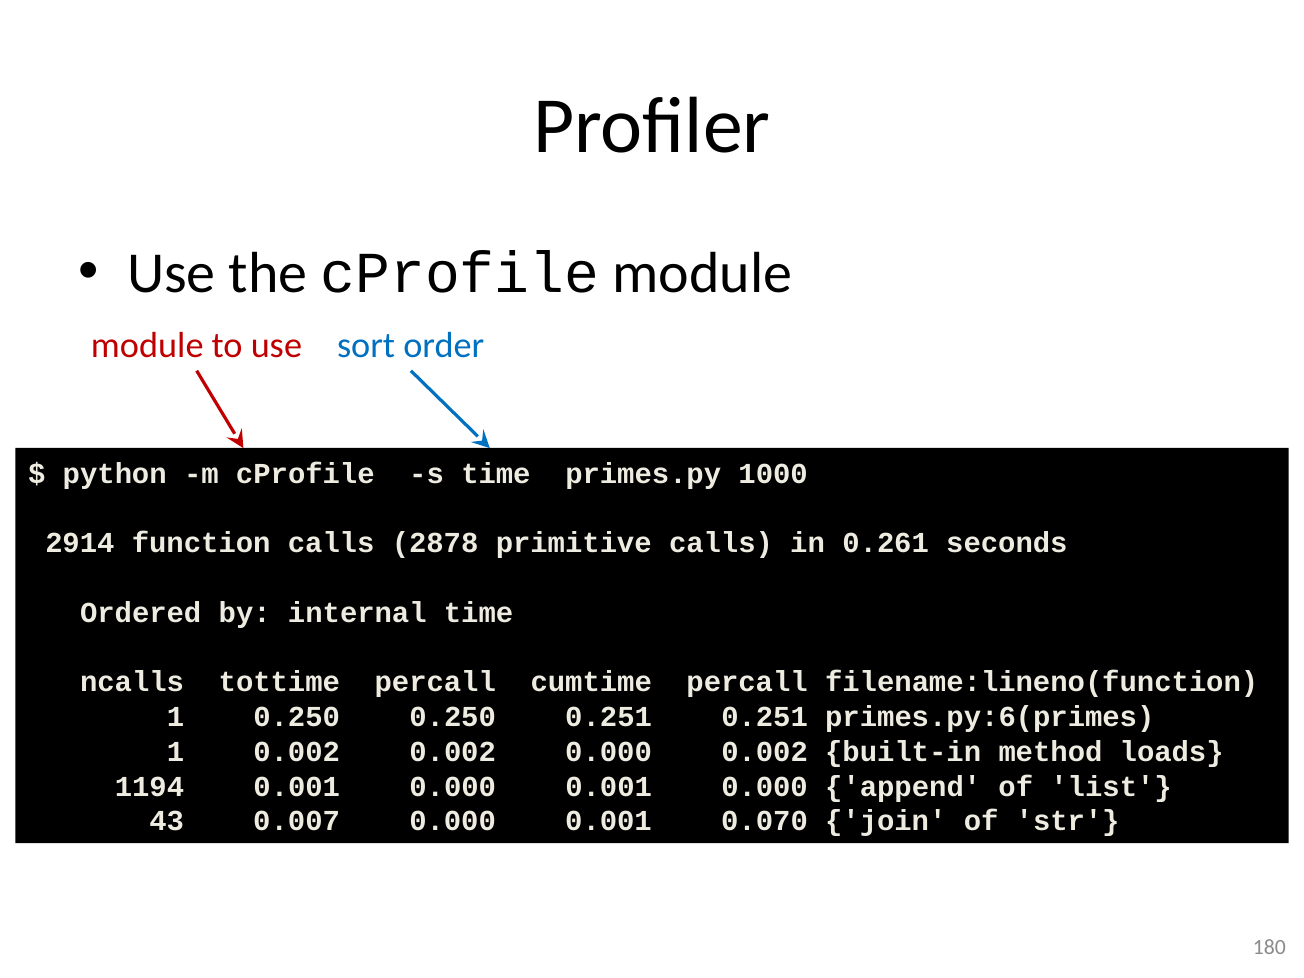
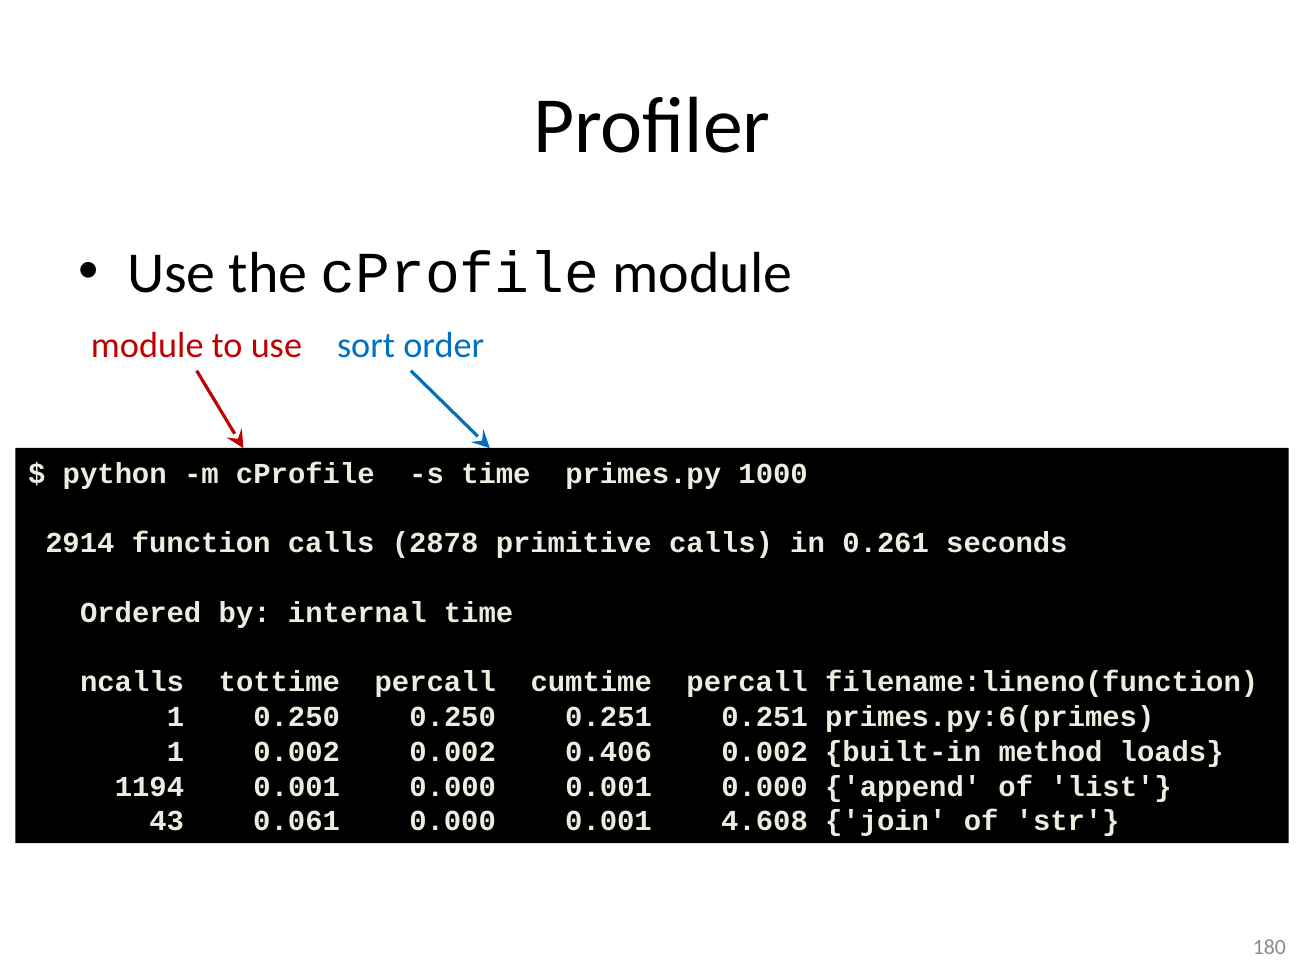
0.002 0.000: 0.000 -> 0.406 (609, 752)
0.007: 0.007 -> 0.061 (297, 821)
0.070: 0.070 -> 4.608 (764, 821)
